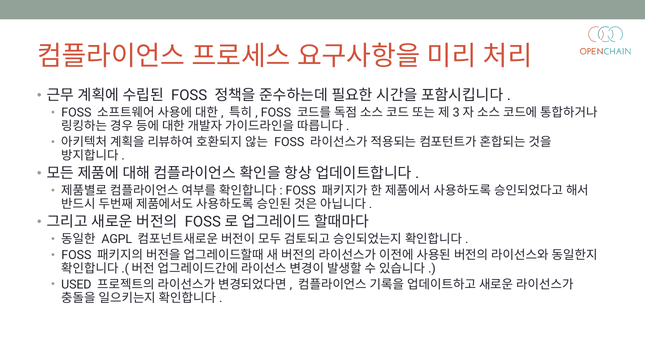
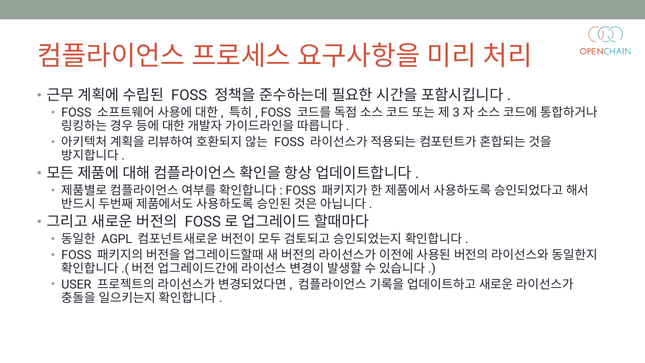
USED: USED -> USER (76, 284)
